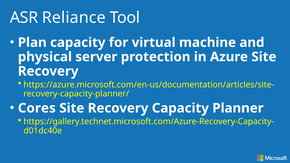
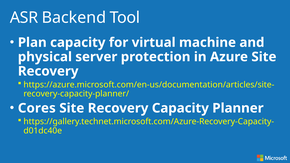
Reliance: Reliance -> Backend (74, 18)
